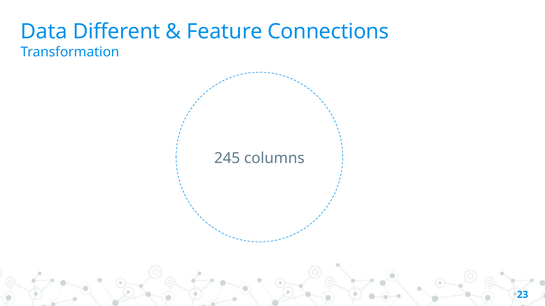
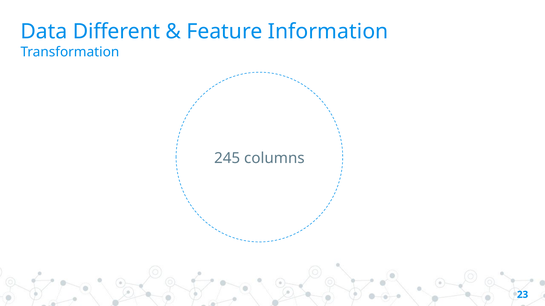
Connections: Connections -> Information (328, 32)
